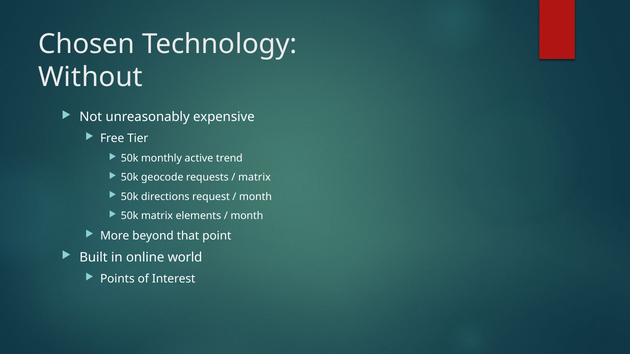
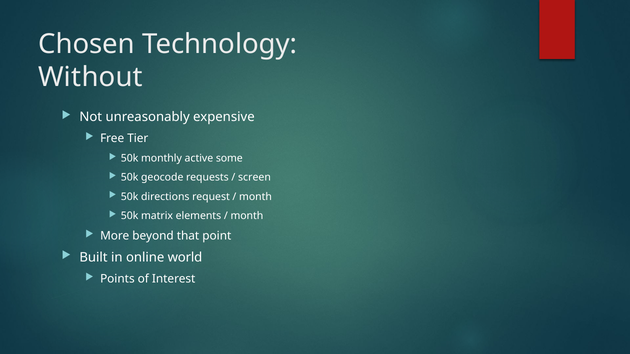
trend: trend -> some (229, 159)
matrix: matrix -> screen (254, 178)
